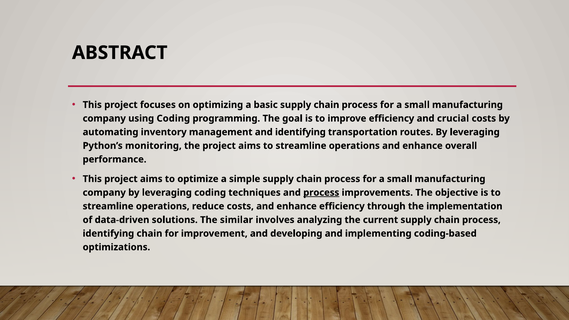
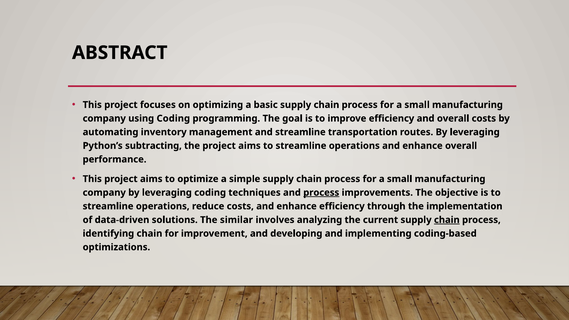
and crucial: crucial -> overall (453, 118)
and identifying: identifying -> streamline (300, 132)
monitoring: monitoring -> subtracting (153, 146)
chain underline: none -> present (447, 220)
